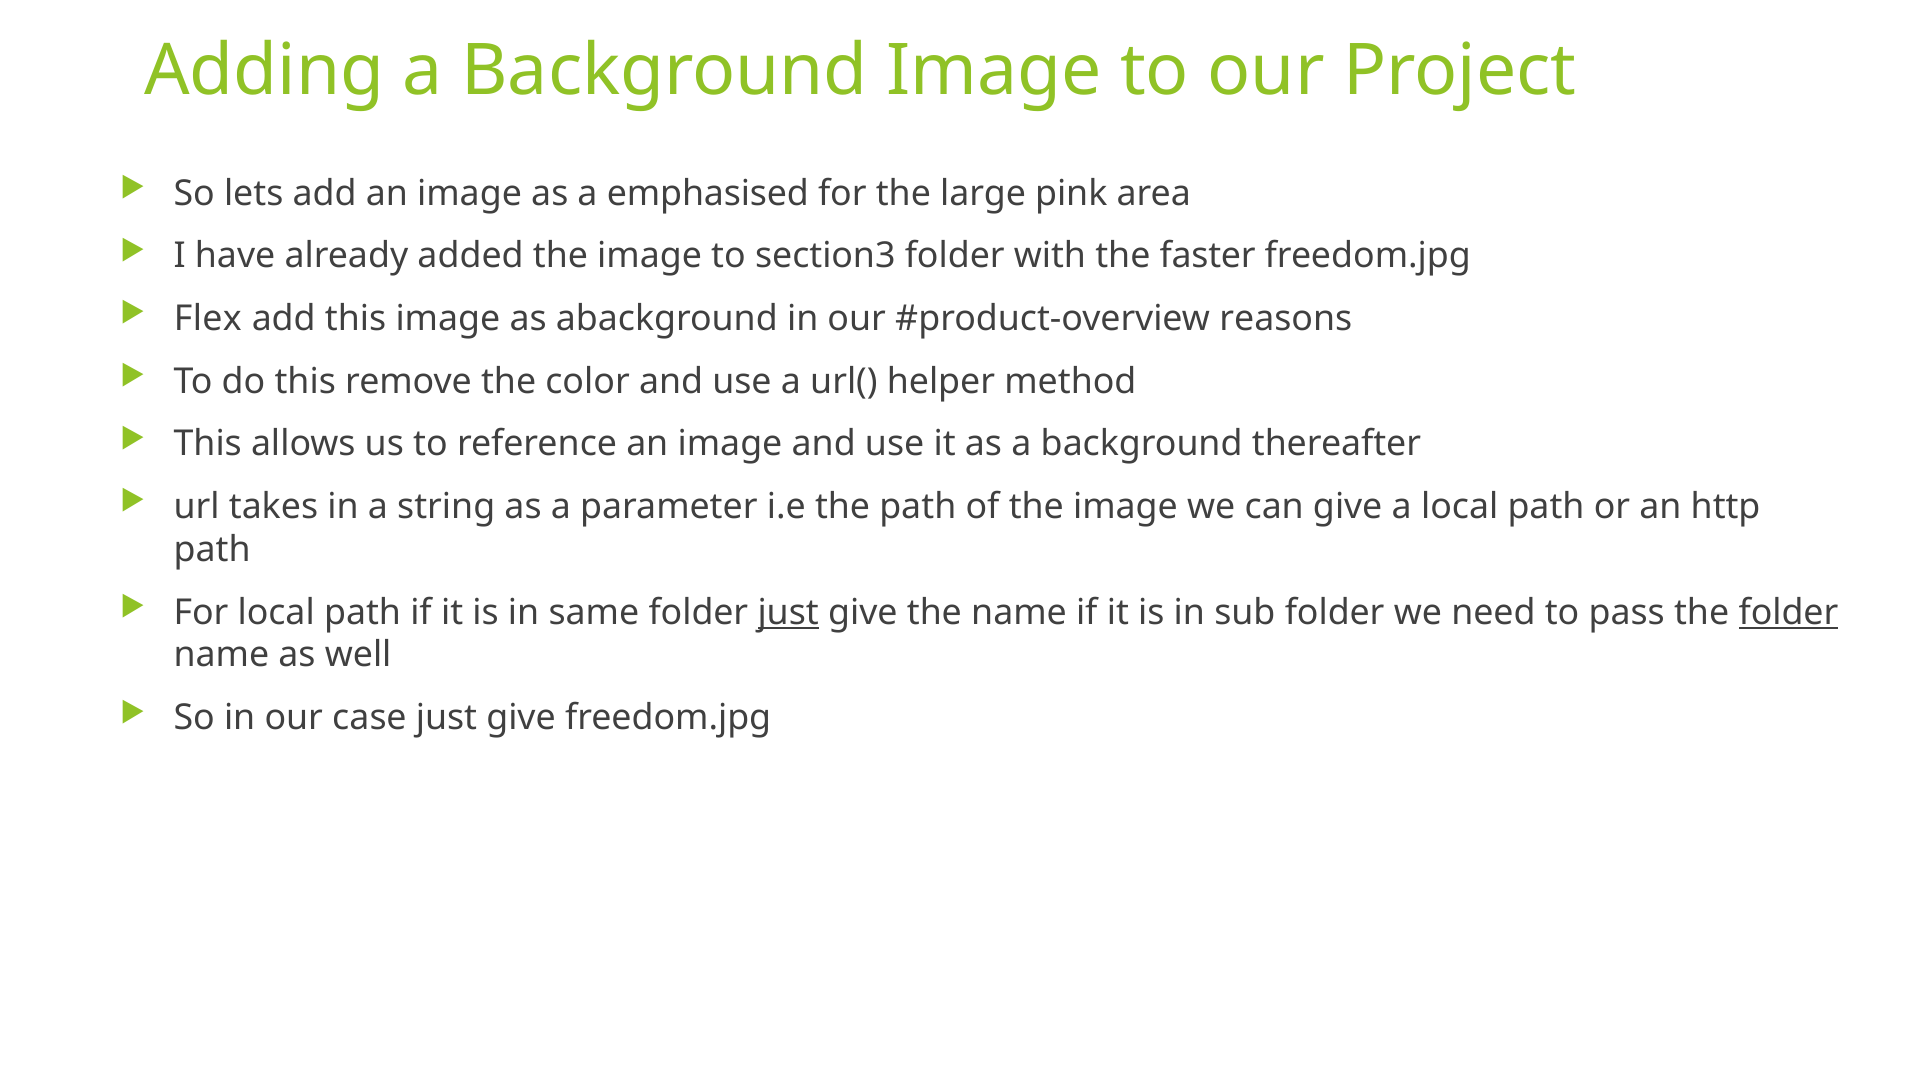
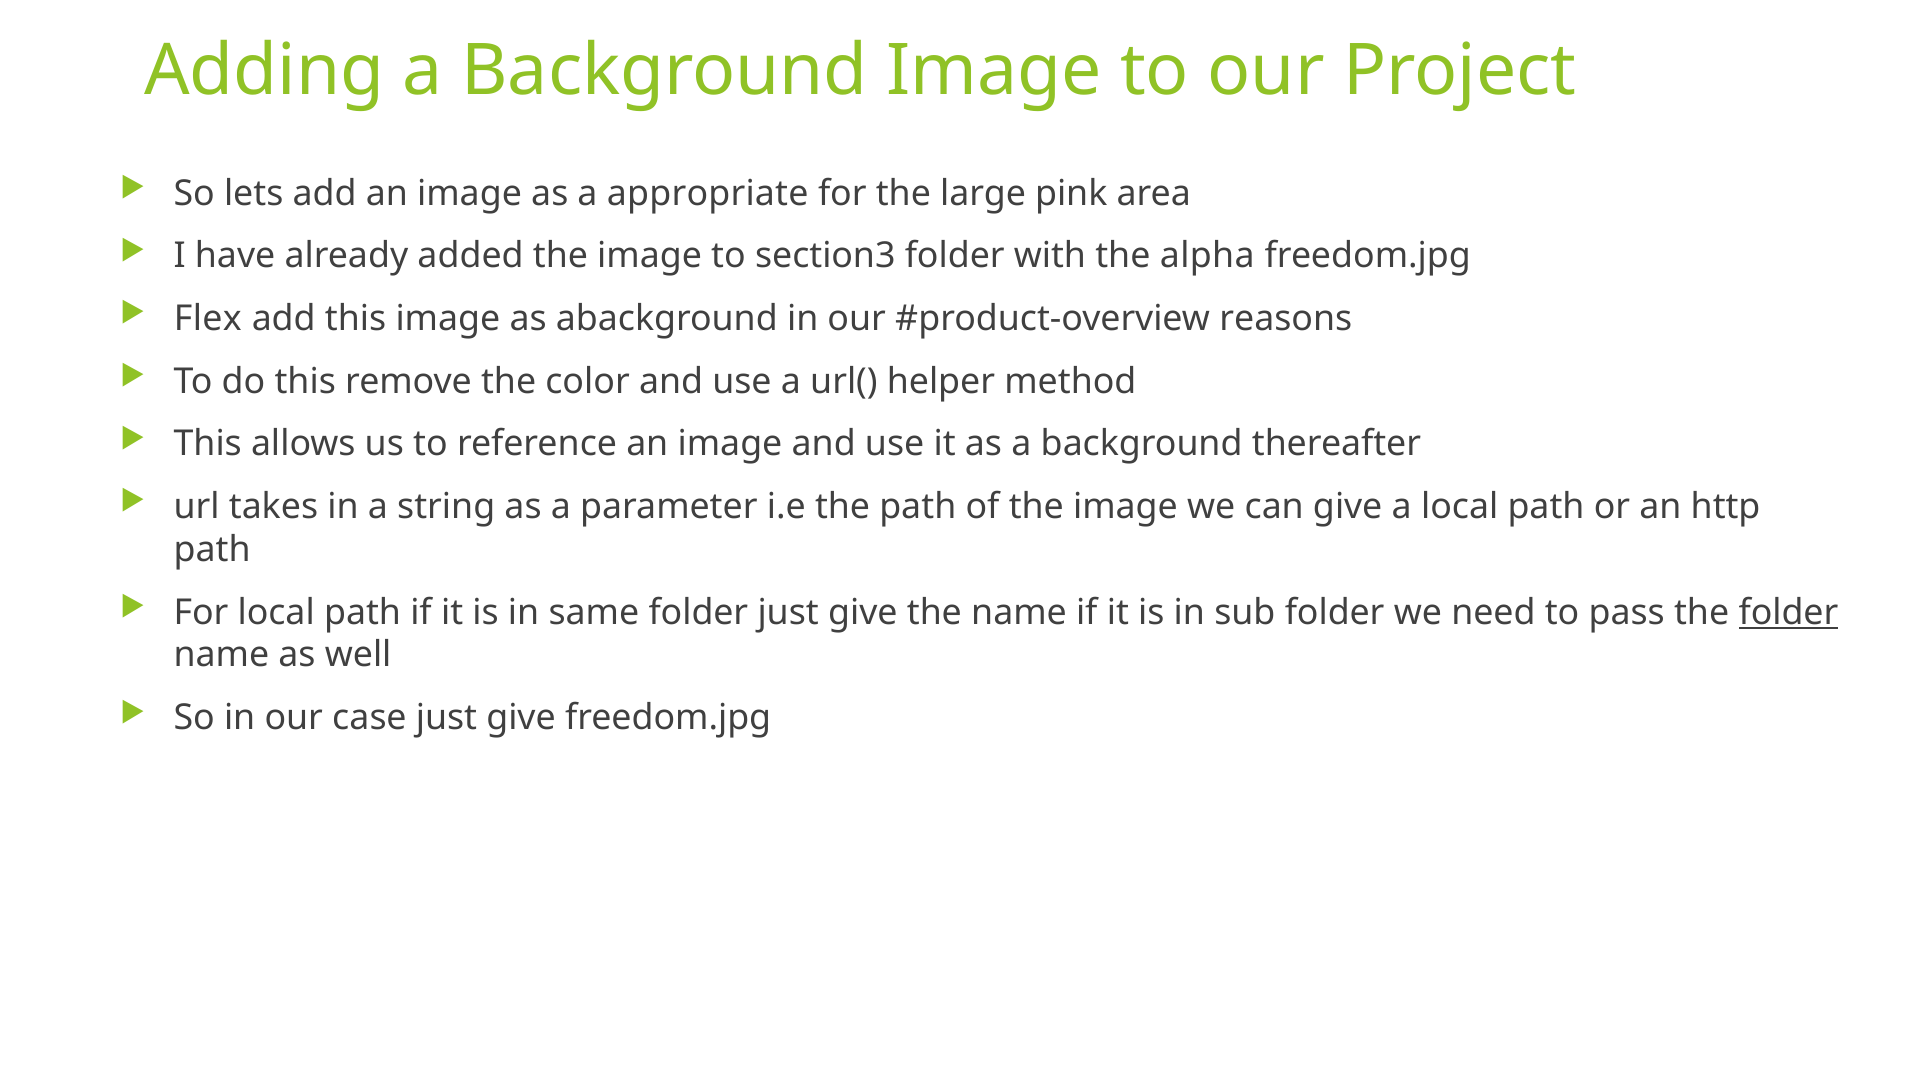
emphasised: emphasised -> appropriate (708, 193)
faster: faster -> alpha (1207, 256)
just underline: present -> none (788, 613)
